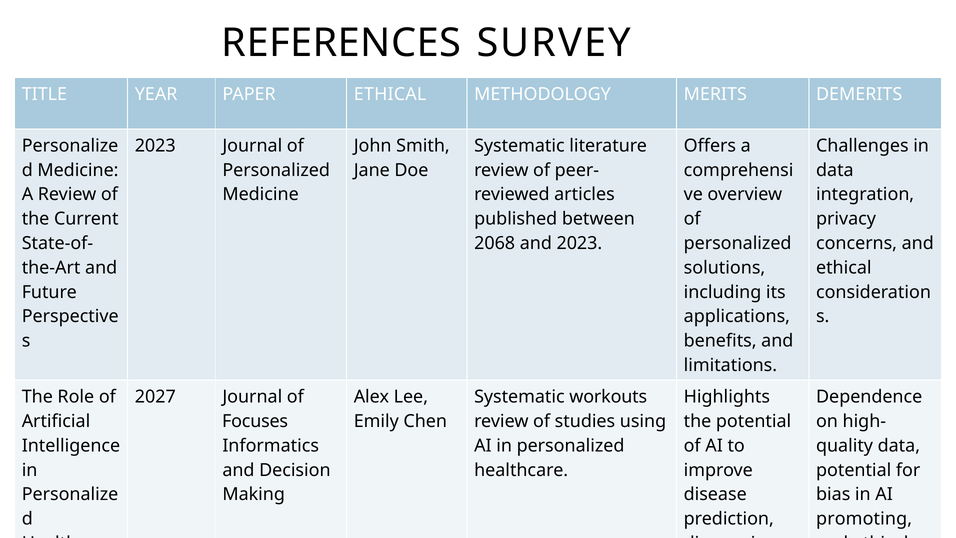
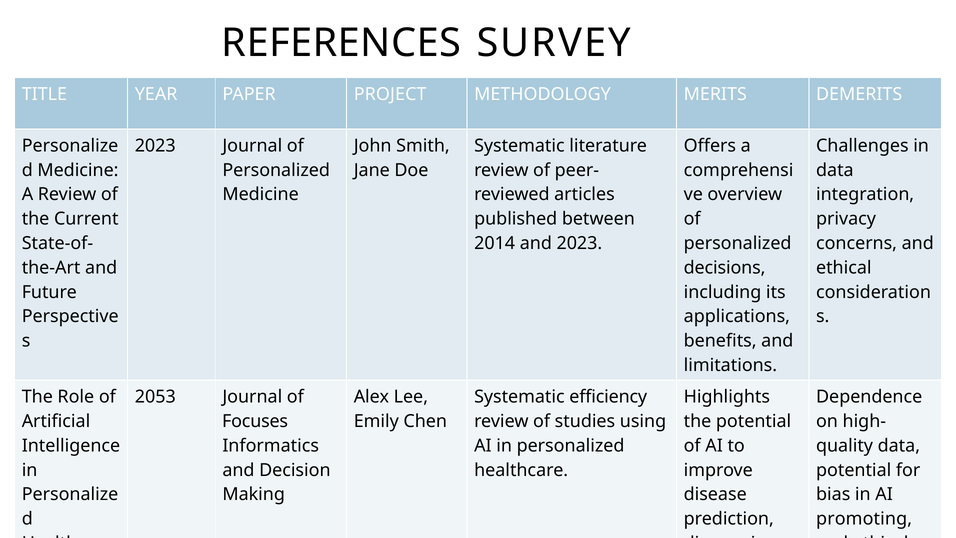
PAPER ETHICAL: ETHICAL -> PROJECT (390, 94)
2068: 2068 -> 2014 (495, 243)
solutions: solutions -> decisions (725, 268)
2027: 2027 -> 2053 (155, 397)
workouts: workouts -> efficiency (608, 397)
